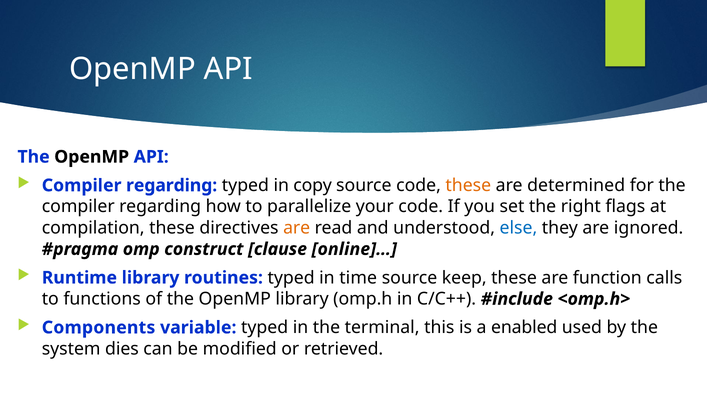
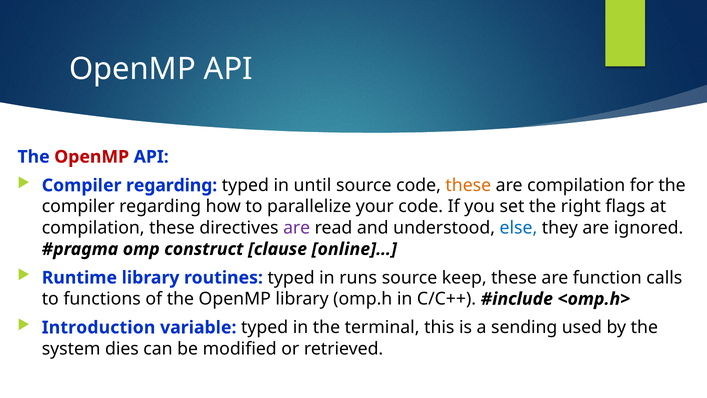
OpenMP colour: black -> red (92, 157)
copy: copy -> until (312, 185)
are determined: determined -> compilation (576, 185)
are colour: orange -> purple (297, 228)
time: time -> runs (358, 277)
Components: Components -> Introduction (99, 327)
enabled: enabled -> sending (524, 327)
